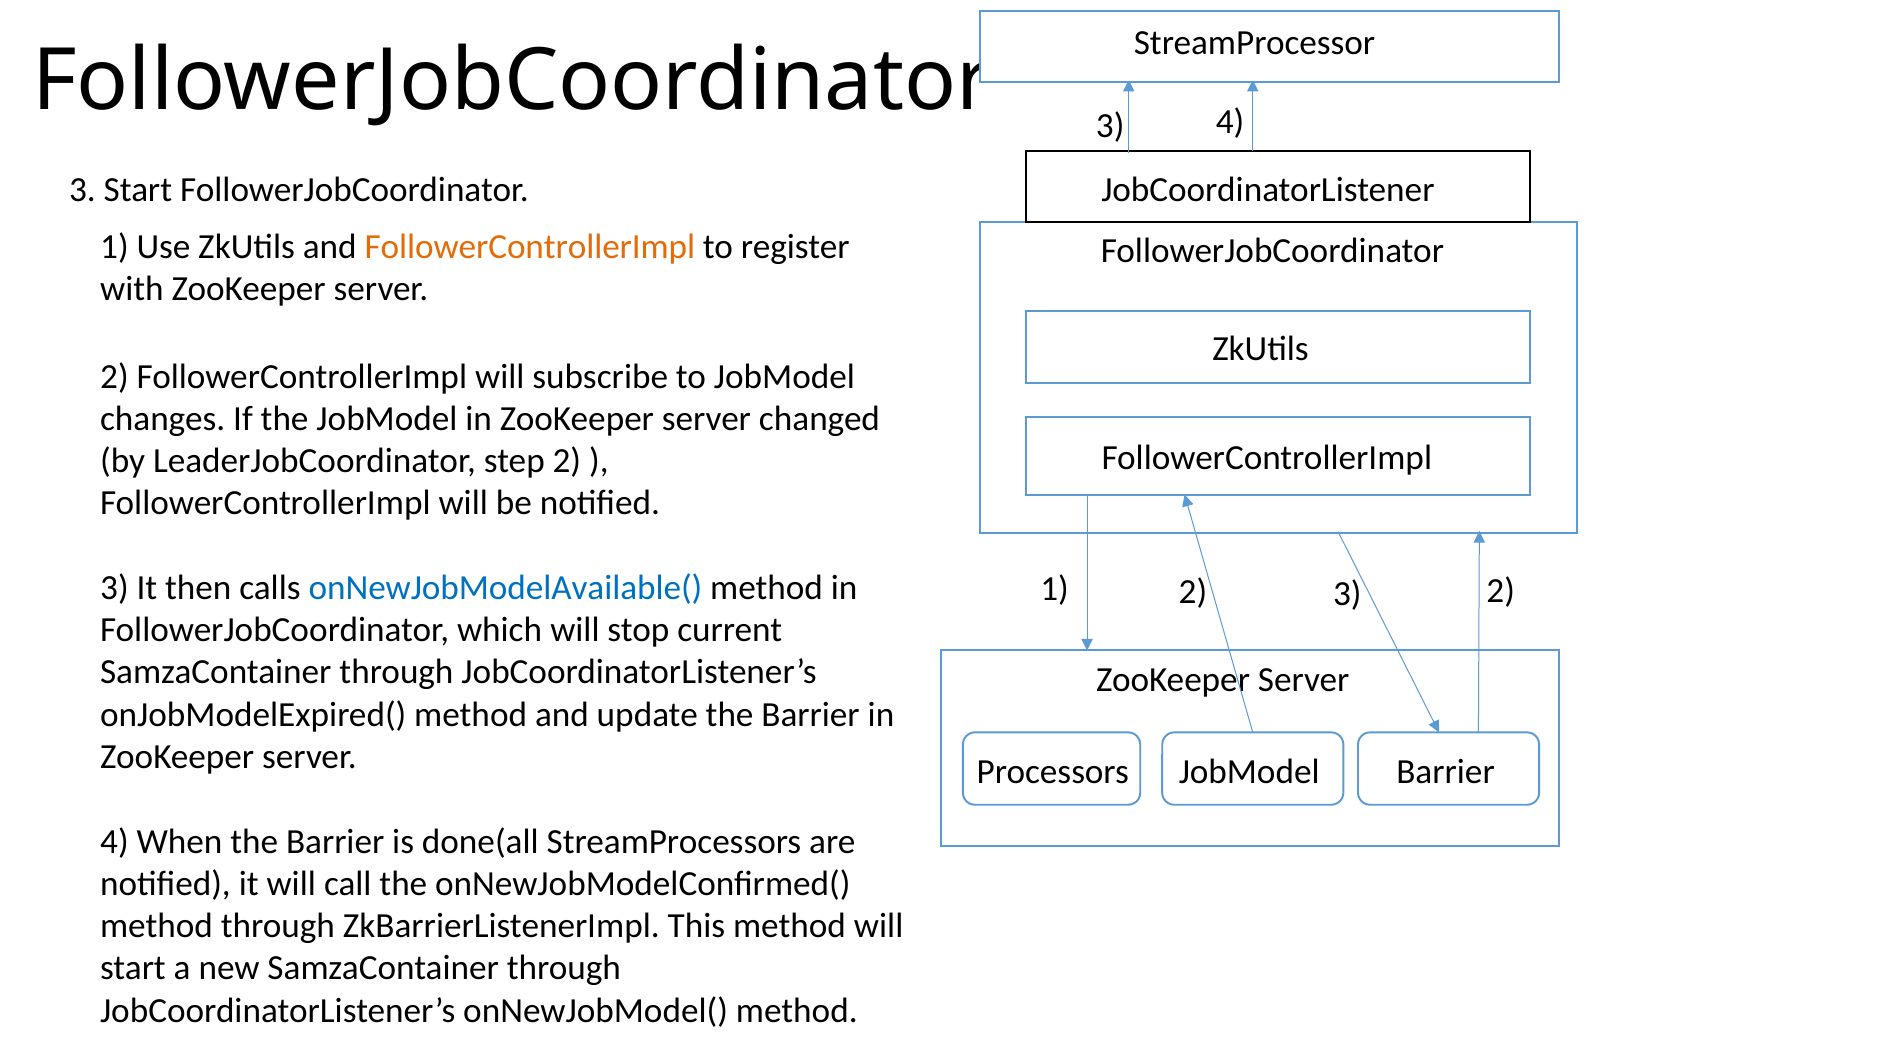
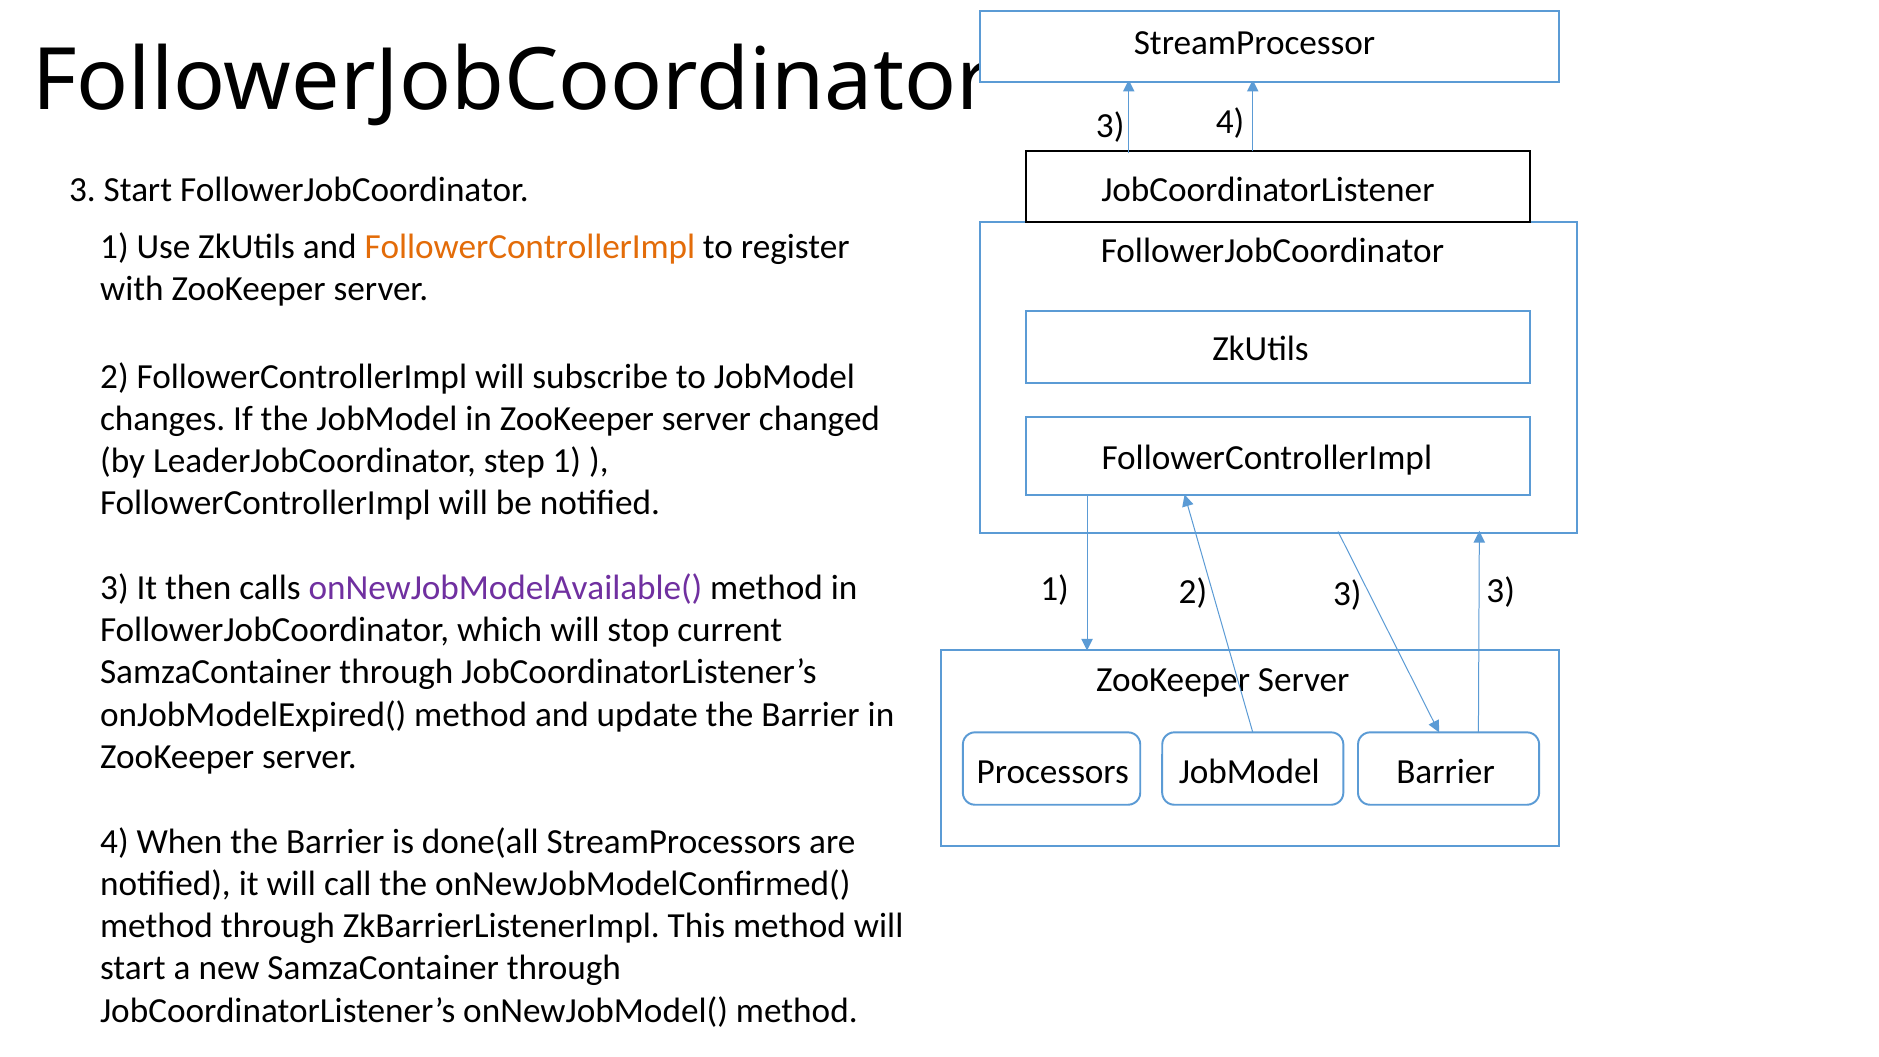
step 2: 2 -> 1 (567, 461)
onNewJobModelAvailable( colour: blue -> purple (505, 588)
2: 2 -> 3 (1501, 591)
